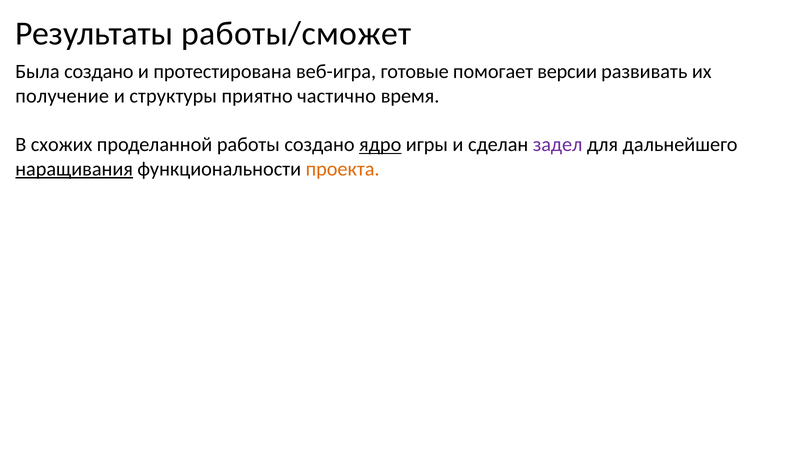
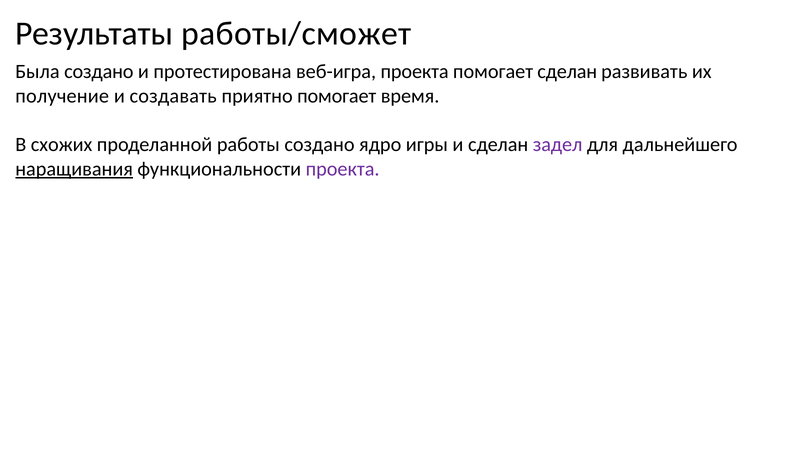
веб-игра готовые: готовые -> проекта (415, 72)
помогает версии: версии -> сделан (567, 72)
структуры: структуры -> создавать (173, 96)
приятно частично: частично -> помогает (337, 96)
ядро underline: present -> none (380, 145)
проекта colour: orange -> purple (343, 169)
